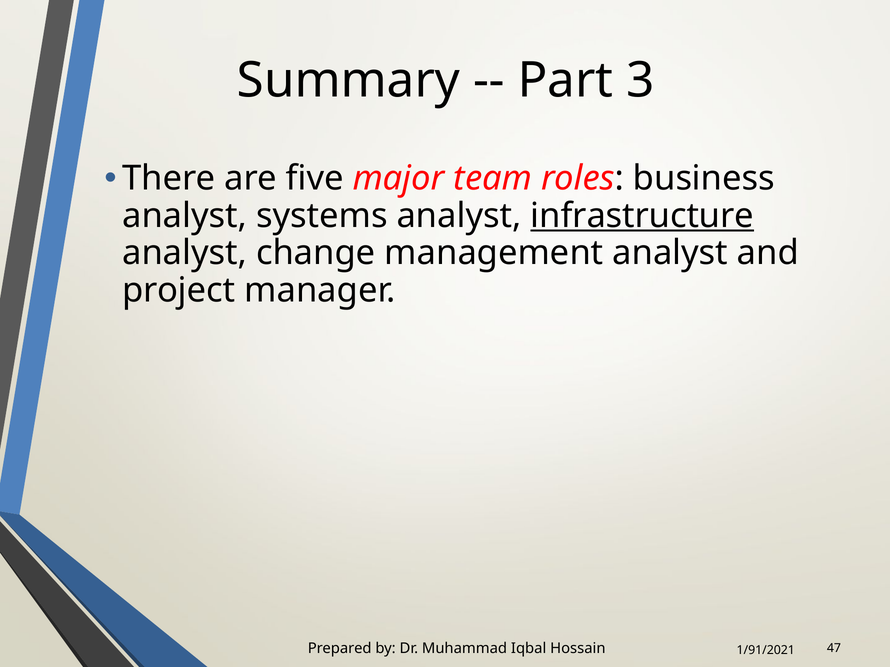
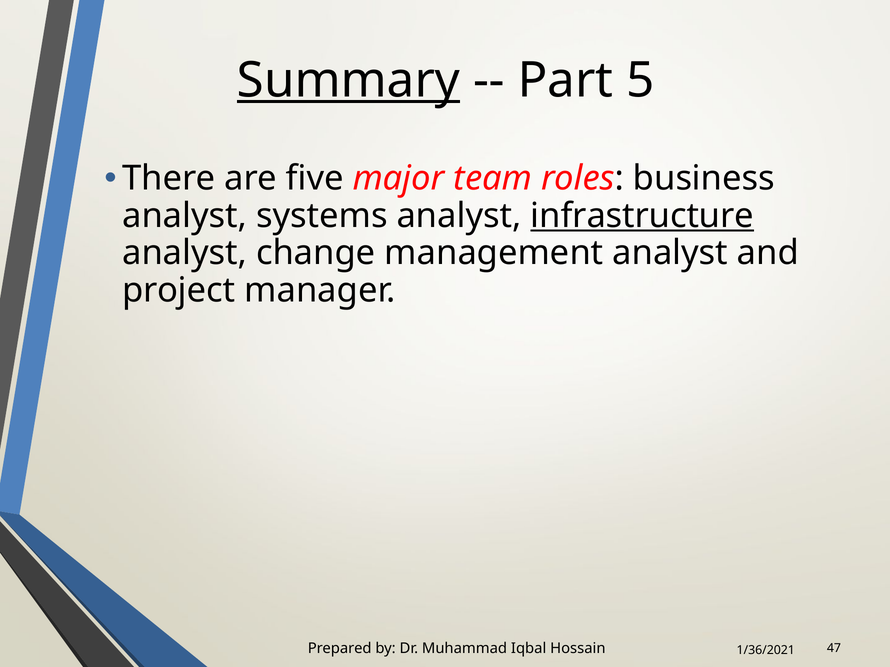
Summary underline: none -> present (349, 80)
3: 3 -> 5 (640, 80)
1/91/2021: 1/91/2021 -> 1/36/2021 (766, 651)
